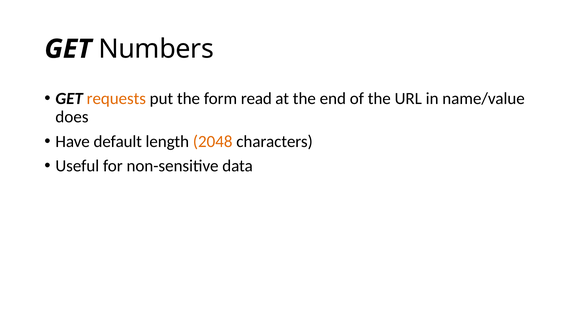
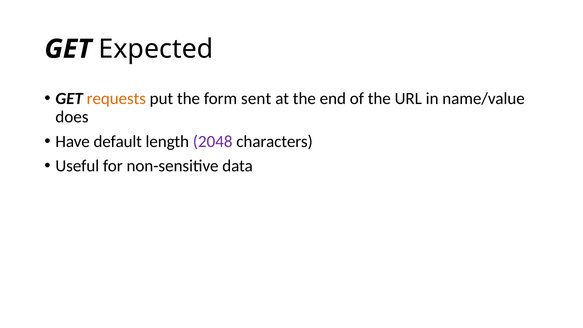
Numbers: Numbers -> Expected (156, 49)
read: read -> sent (256, 99)
2048 colour: orange -> purple (213, 141)
